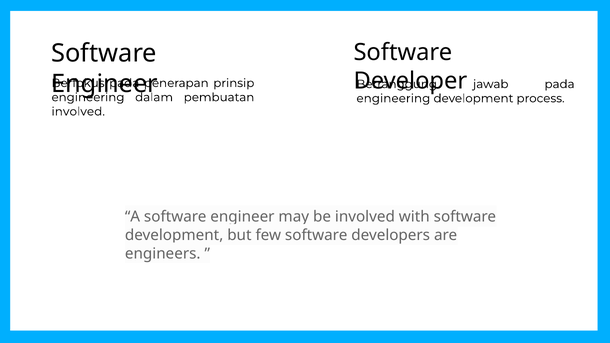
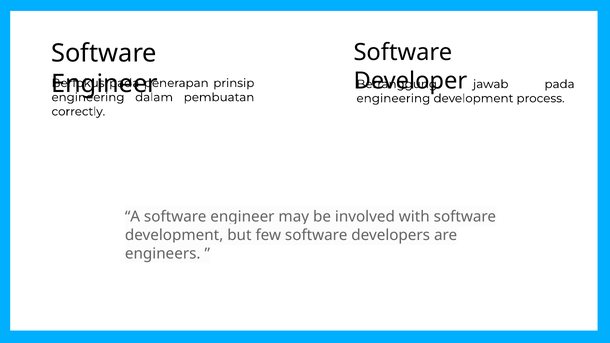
involved: involved -> correctly (78, 112)
